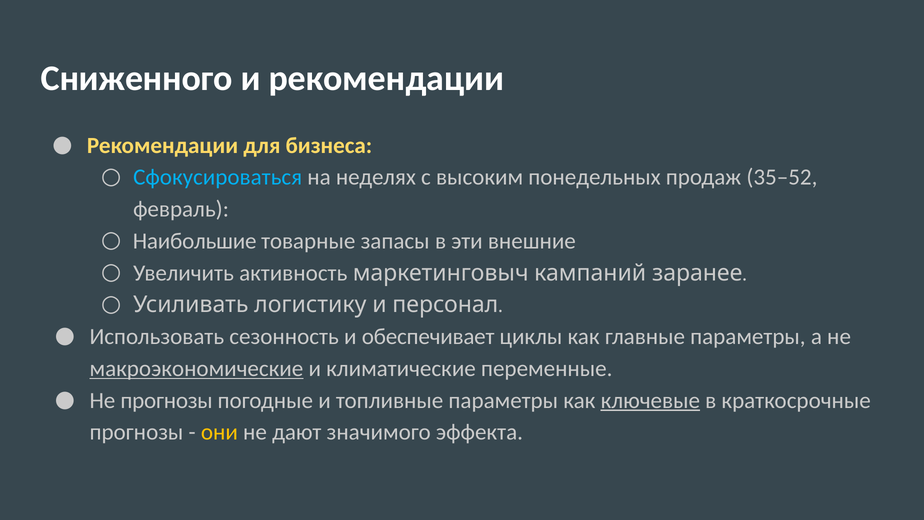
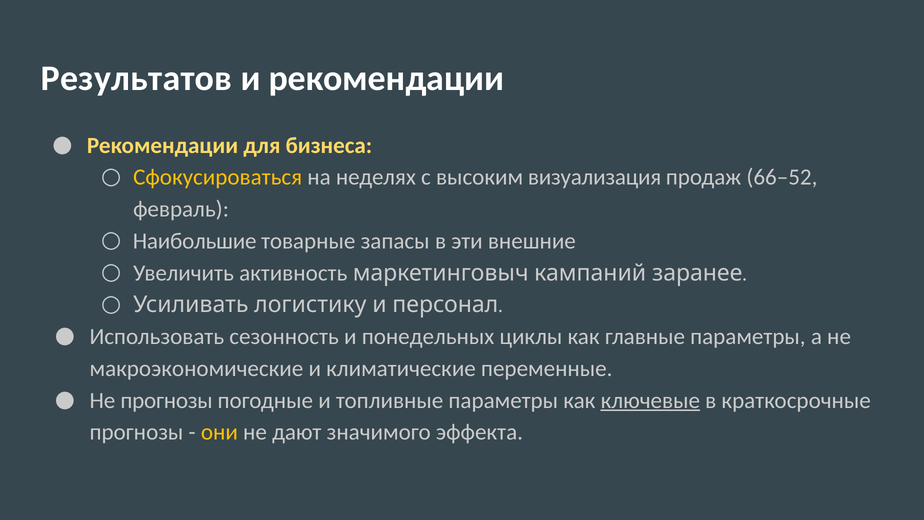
Сниженного: Сниженного -> Результатов (136, 78)
Сфокусироваться colour: light blue -> yellow (218, 177)
понедельных: понедельных -> визуализация (595, 177)
35–52: 35–52 -> 66–52 (782, 177)
обеспечивает: обеспечивает -> понедельных (428, 337)
макроэкономические underline: present -> none (196, 368)
